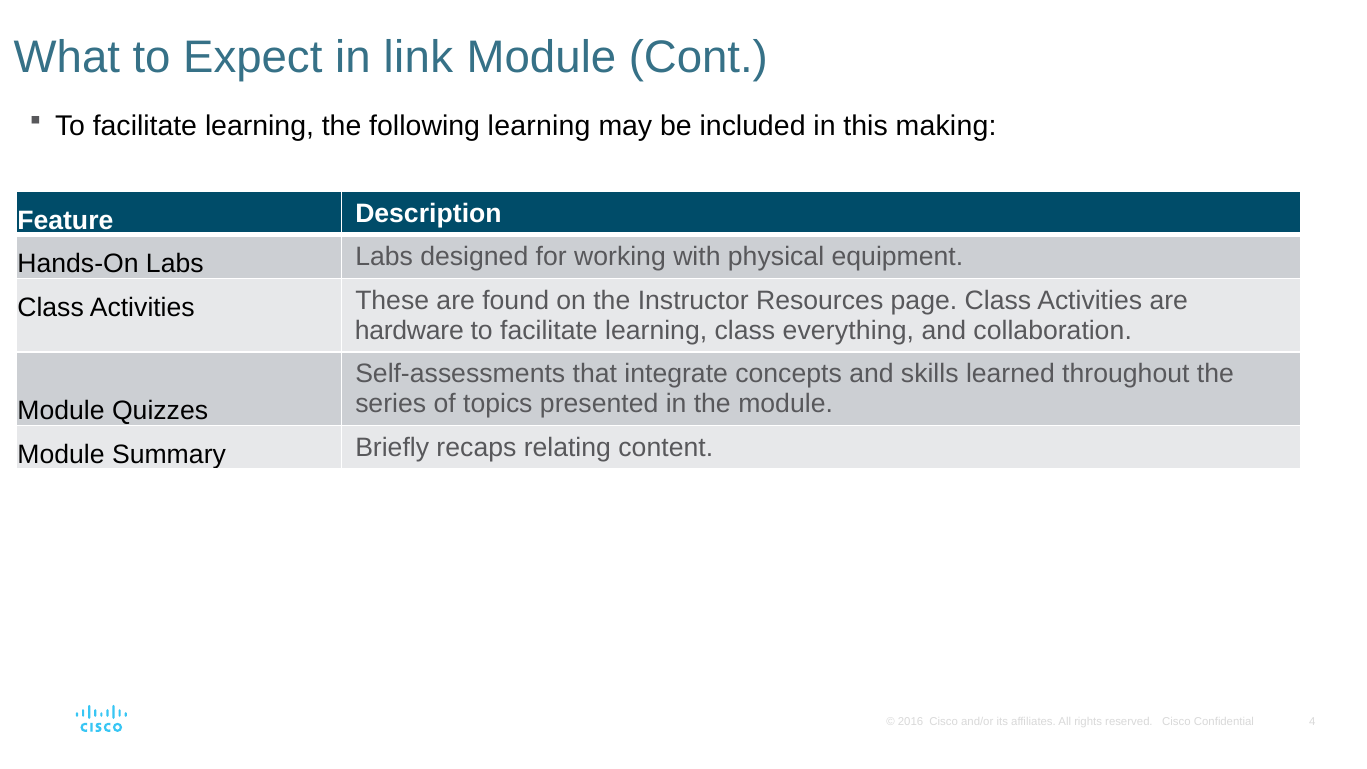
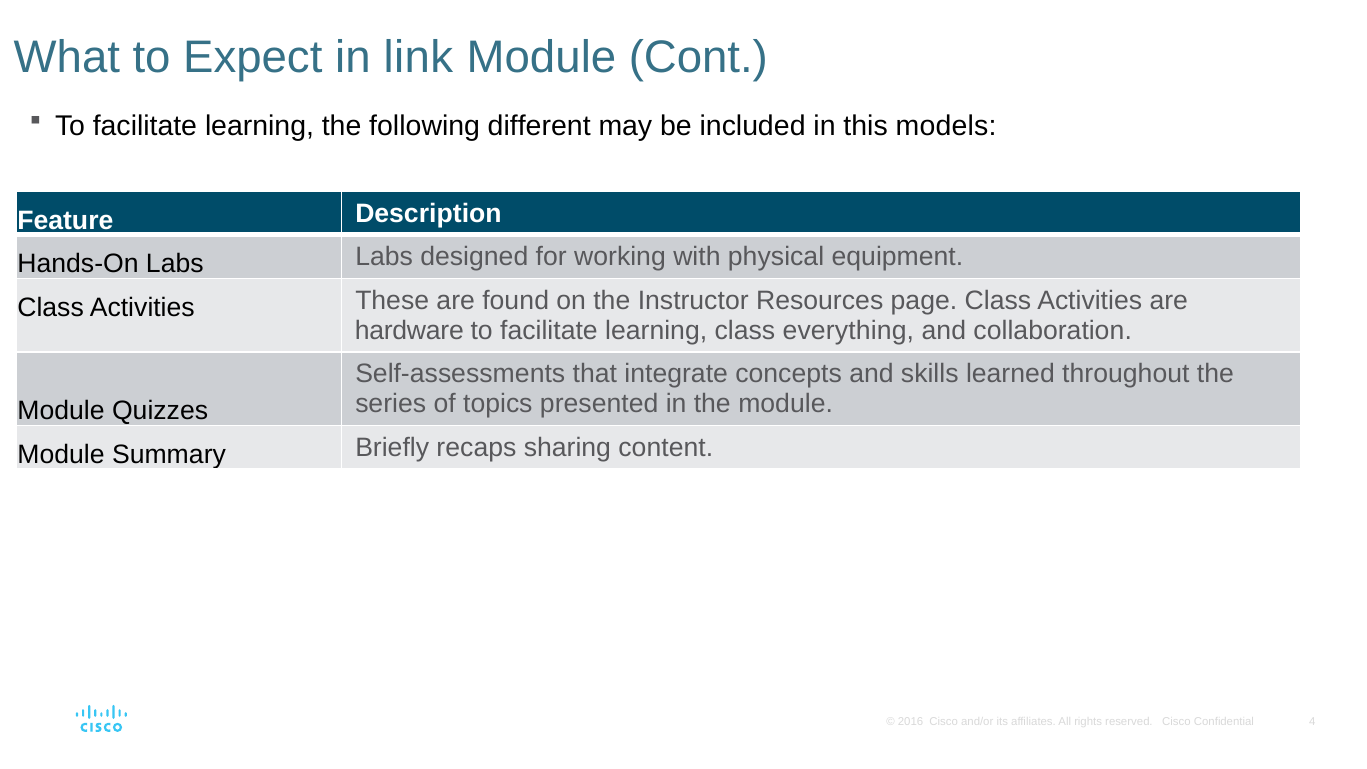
following learning: learning -> different (539, 126)
making: making -> models (946, 126)
relating: relating -> sharing (567, 448)
